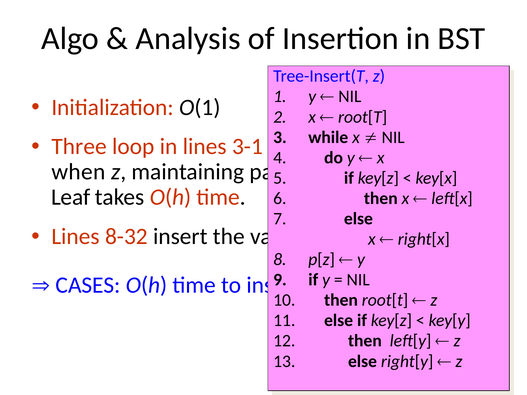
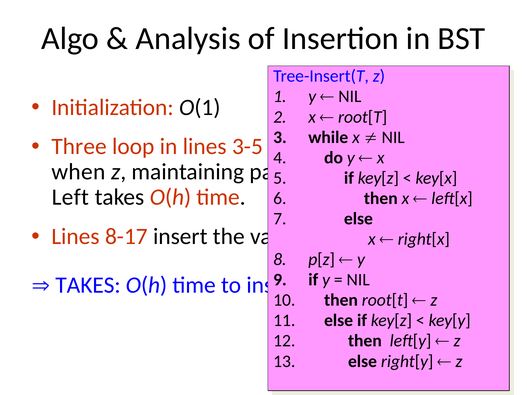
3-1: 3-1 -> 3-5 (248, 147)
Leaf: Leaf -> Left (70, 197)
8-32: 8-32 -> 8-17 (126, 237)
CASES: CASES -> TAKES (88, 285)
